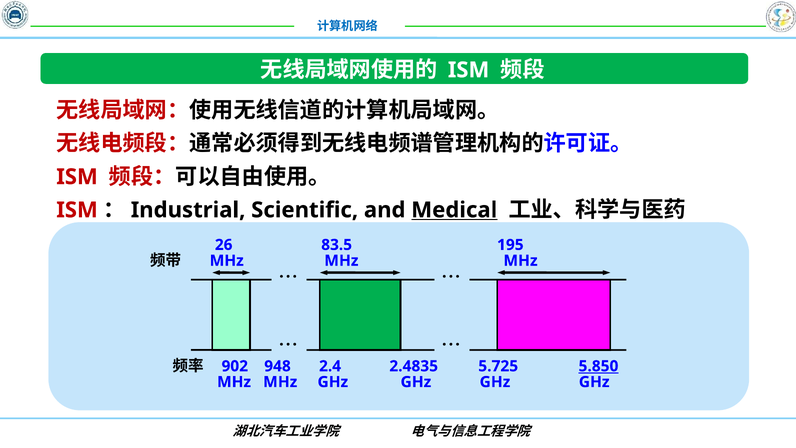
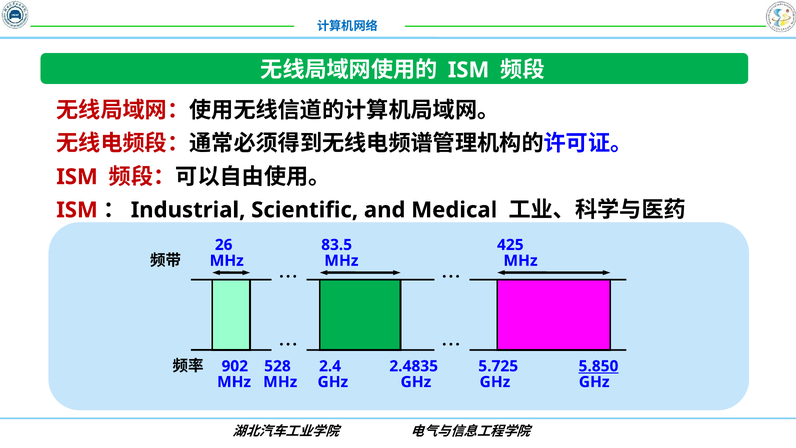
Medical underline: present -> none (454, 210)
195: 195 -> 425 (510, 245)
948: 948 -> 528 (278, 366)
